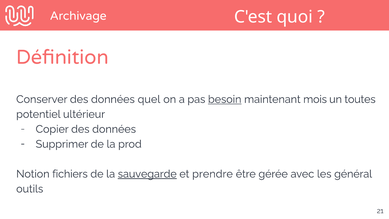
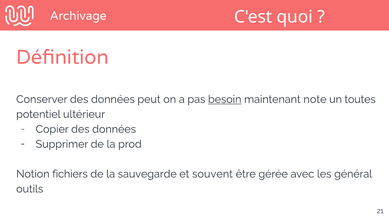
quel: quel -> peut (149, 99)
mois: mois -> note (315, 99)
sauvegarde underline: present -> none (147, 174)
prendre: prendre -> souvent (213, 174)
